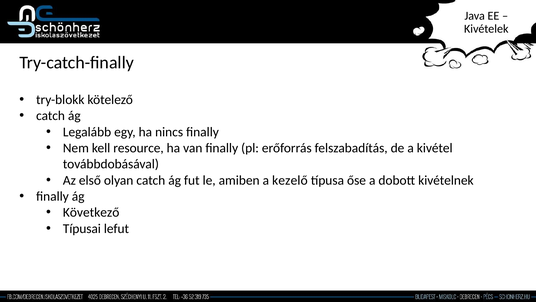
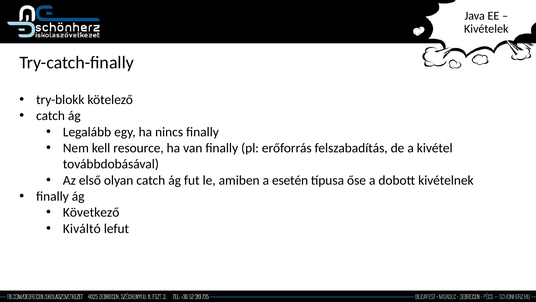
kezelő: kezelő -> esetén (290, 180)
Típusai: Típusai -> Kiváltó (82, 228)
